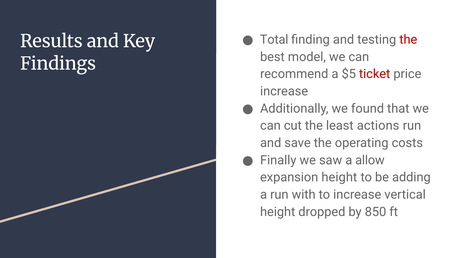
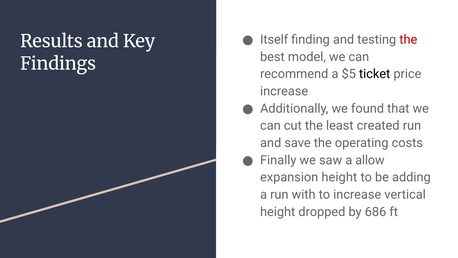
Total: Total -> Itself (274, 40)
ticket colour: red -> black (375, 74)
actions: actions -> created (378, 126)
850: 850 -> 686 (376, 212)
